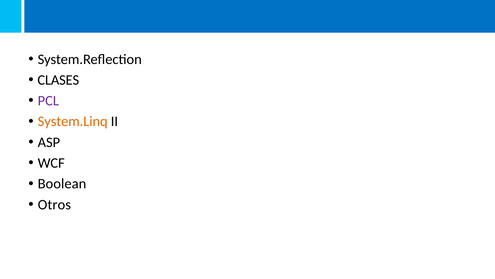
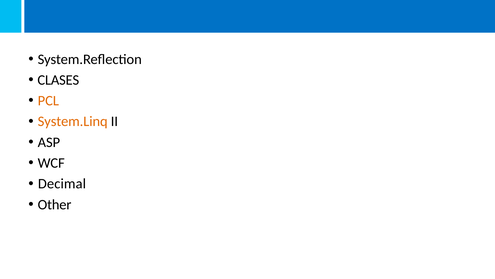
PCL colour: purple -> orange (48, 101)
Boolean: Boolean -> Decimal (62, 183)
Otros: Otros -> Other (55, 204)
